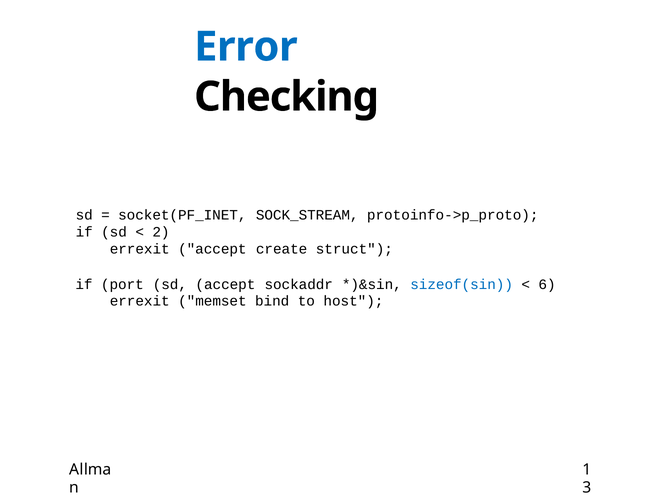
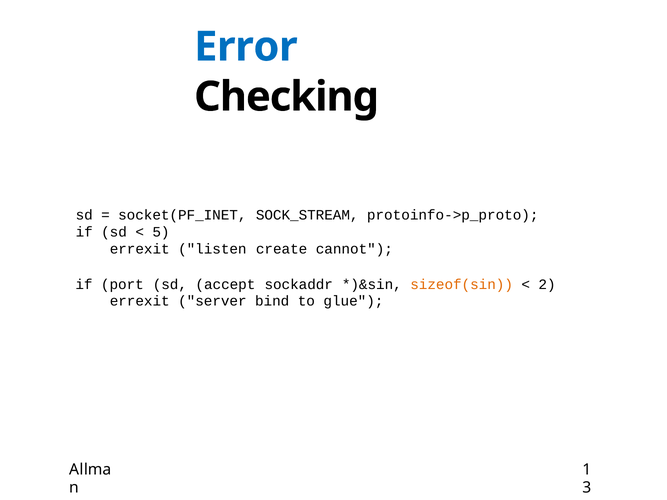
2: 2 -> 5 (161, 232)
errexit accept: accept -> listen (212, 249)
struct: struct -> cannot (354, 249)
sizeof(sin colour: blue -> orange (462, 284)
6: 6 -> 2 (547, 284)
memset: memset -> server (212, 301)
host: host -> glue (353, 301)
